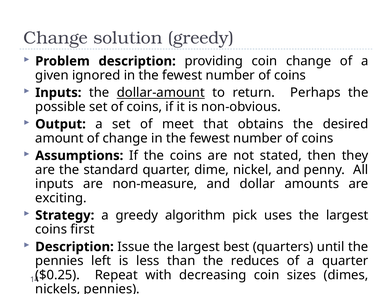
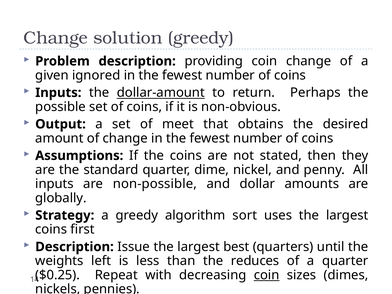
non-measure: non-measure -> non-possible (155, 184)
exciting: exciting -> globally (61, 198)
pick: pick -> sort (245, 215)
pennies: pennies -> weights (59, 261)
coin underline: none -> present (267, 275)
